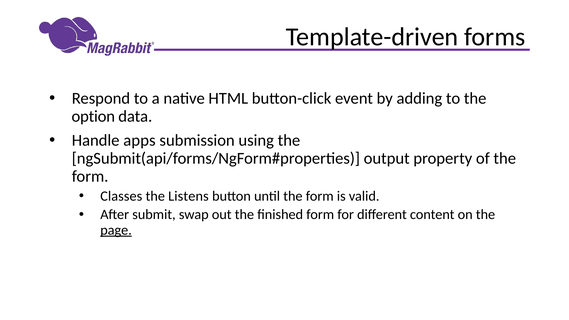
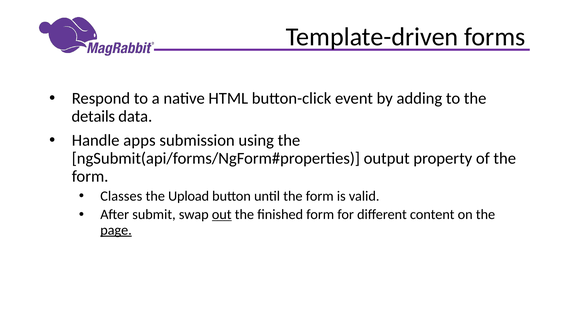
option: option -> details (93, 116)
Listens: Listens -> Upload (189, 196)
out underline: none -> present (222, 215)
